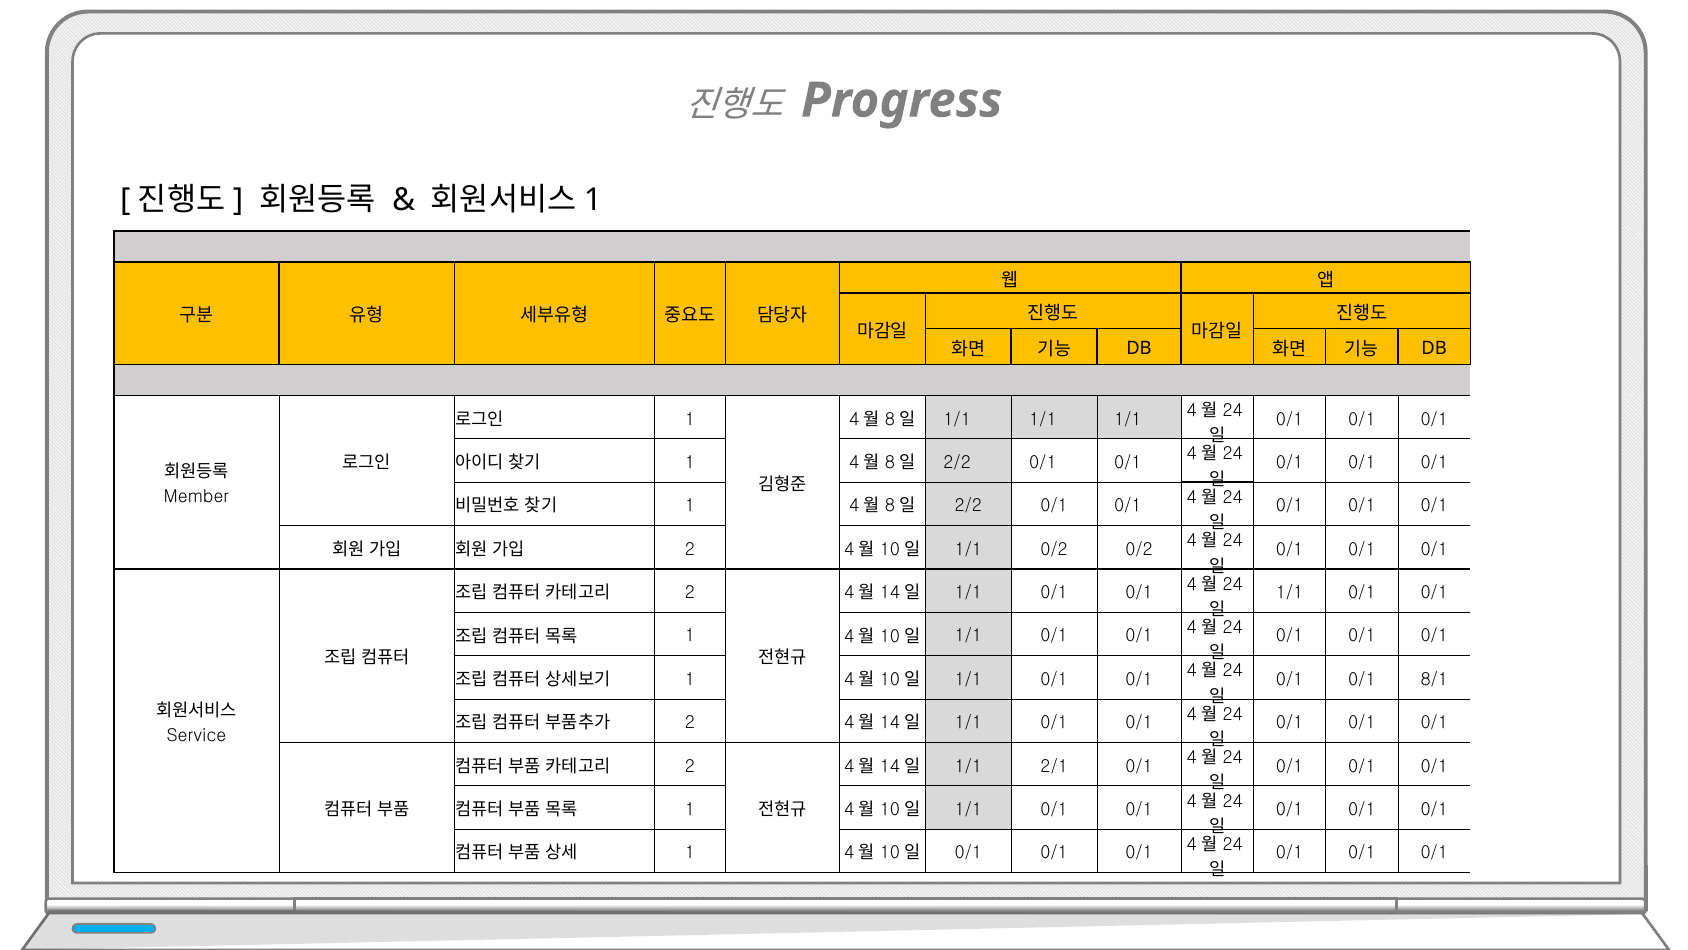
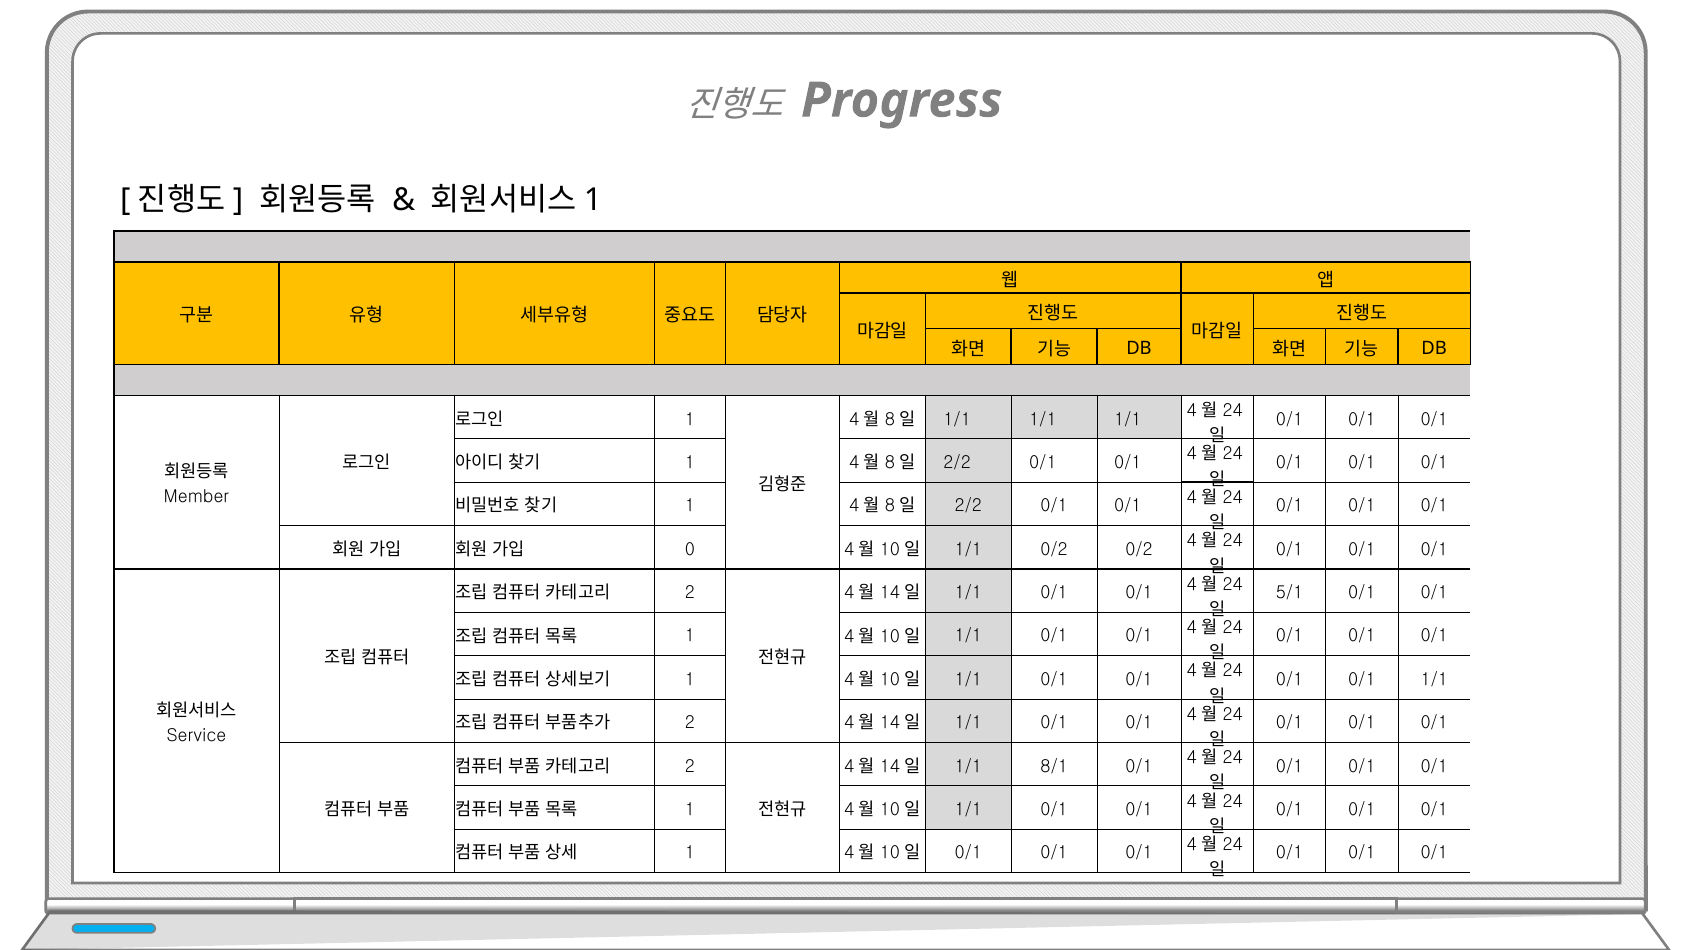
2: 2 -> 0 (690, 549)
1/1: 1/1 -> 5/1 (1290, 592)
0/1 8/1: 8/1 -> 1/1 (1434, 679)
2/1: 2/1 -> 8/1 (1054, 766)
